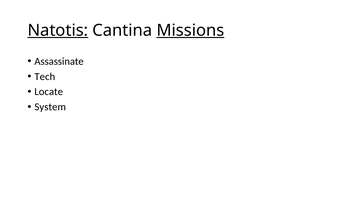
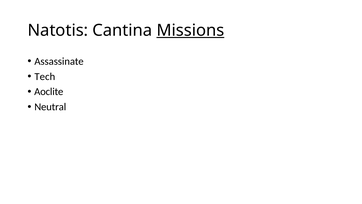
Natotis underline: present -> none (58, 30)
Locate: Locate -> Aoclite (49, 92)
System: System -> Neutral (50, 107)
